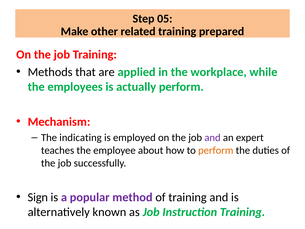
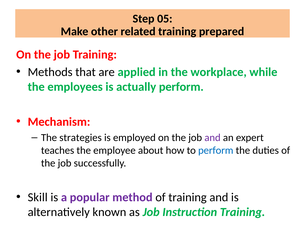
indicating: indicating -> strategies (81, 138)
perform colour: orange -> blue (216, 150)
Sign: Sign -> Skill (38, 197)
